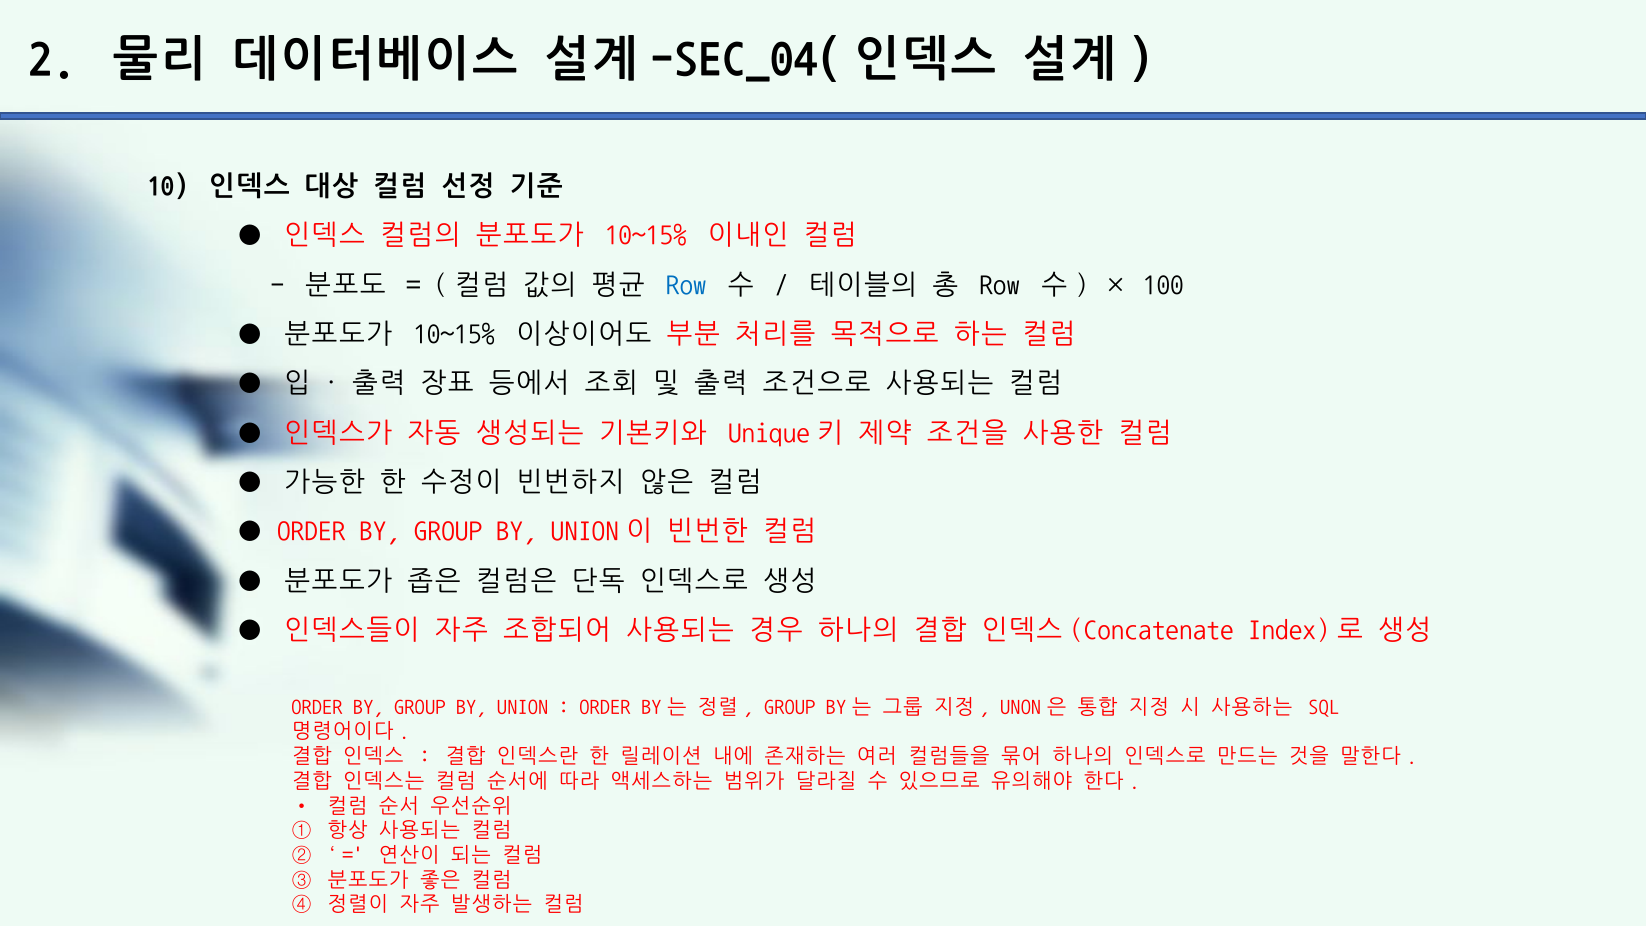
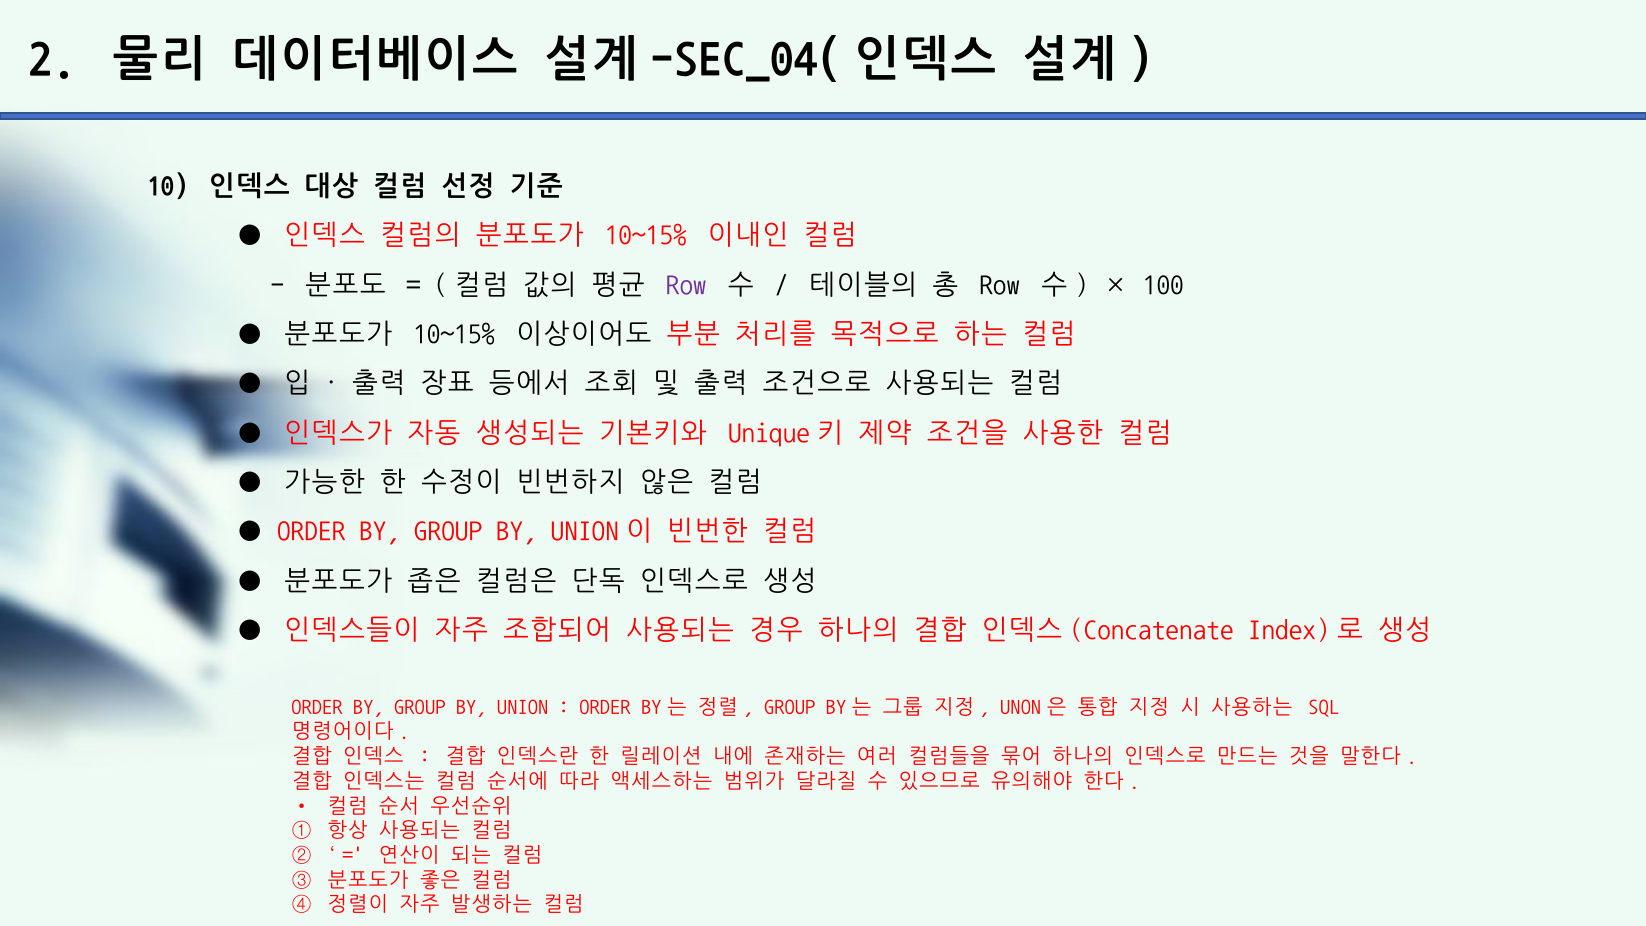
Row colour: blue -> purple (686, 284)
